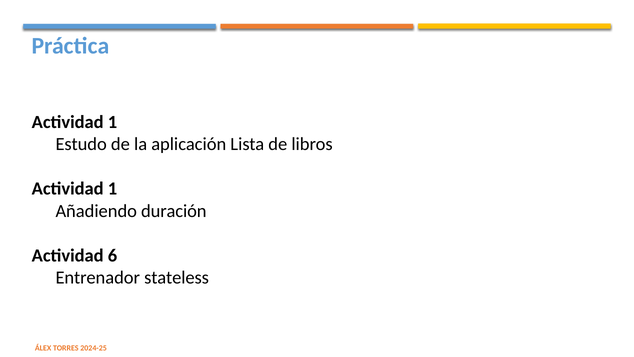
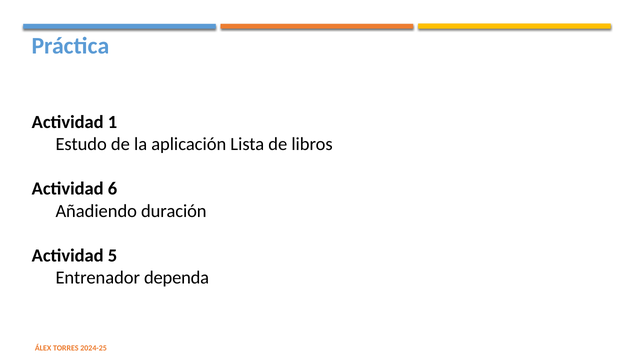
1: 1 -> 6 (112, 189)
6: 6 -> 5 (112, 255)
stateless: stateless -> dependa (177, 277)
